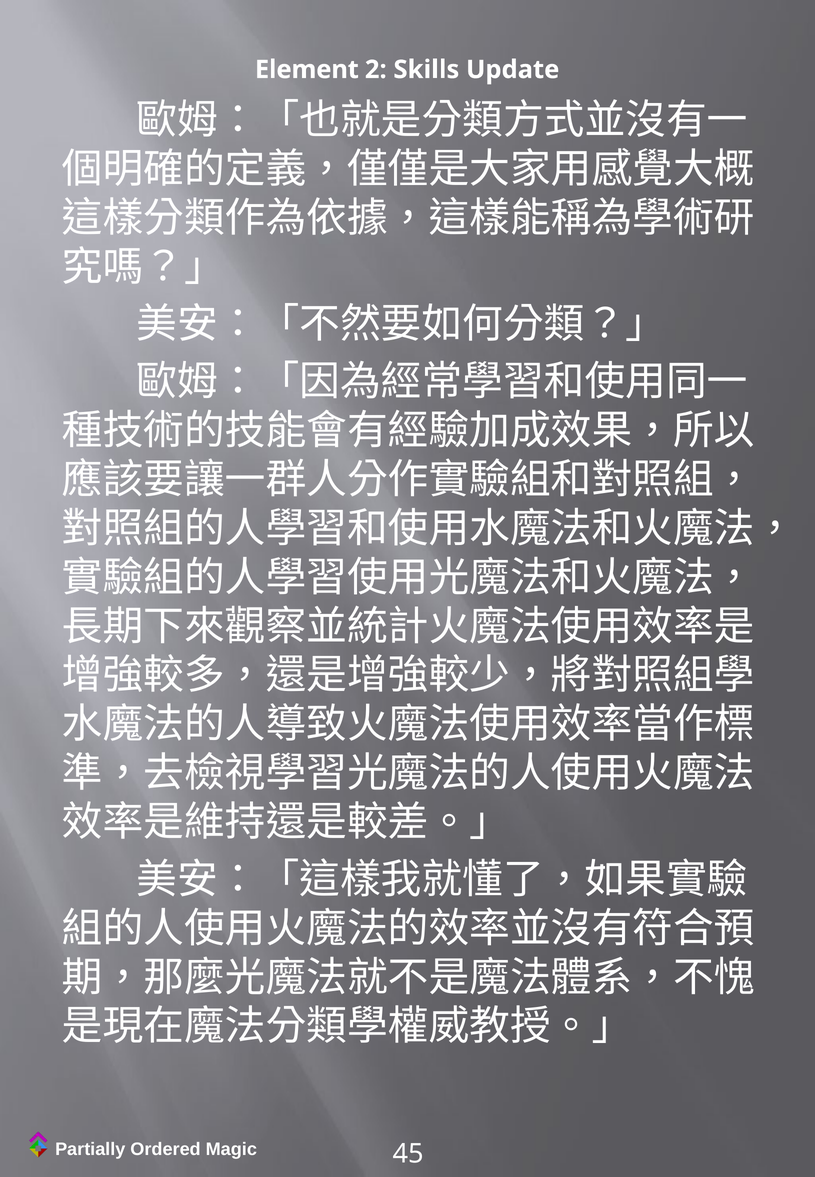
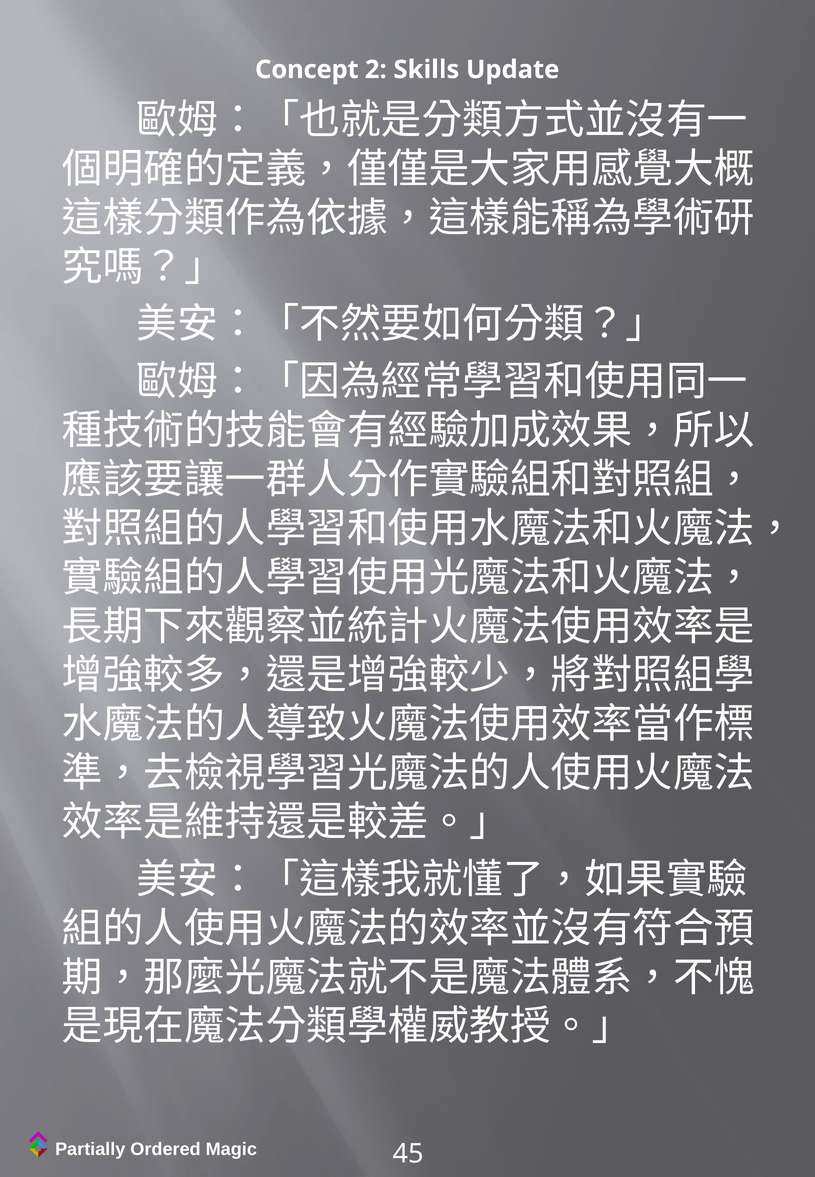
Element: Element -> Concept (307, 70)
